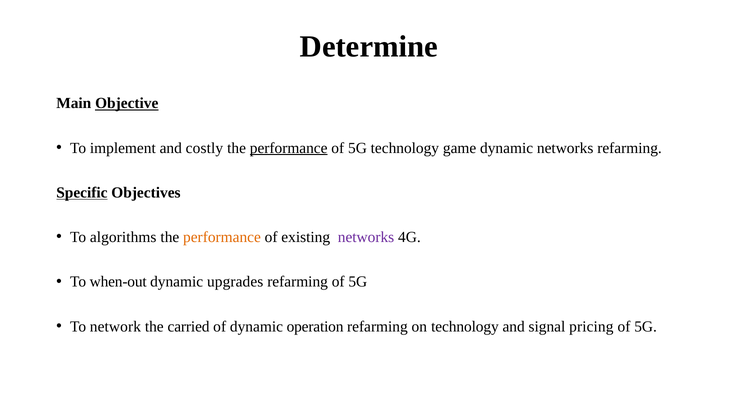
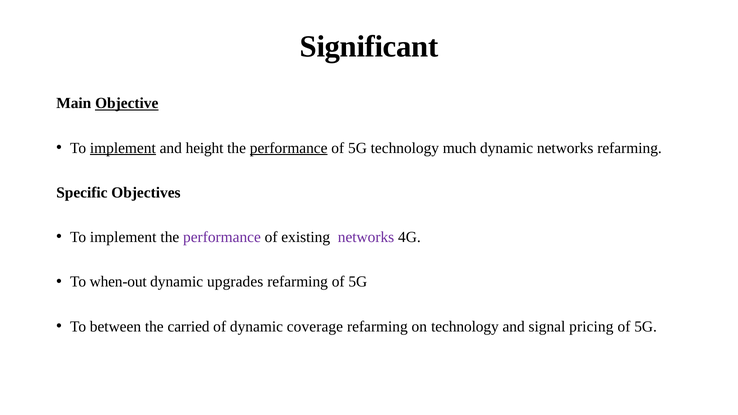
Determine: Determine -> Significant (369, 47)
implement underline: none -> present (123, 148)
costly: costly -> height (205, 148)
game: game -> much (460, 148)
Specific underline: present -> none (82, 193)
algorithms: algorithms -> implement (123, 237)
performance colour: orange -> purple (222, 237)
network: network -> between (115, 327)
operation: operation -> coverage (315, 327)
